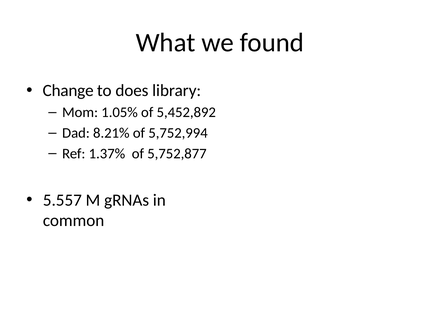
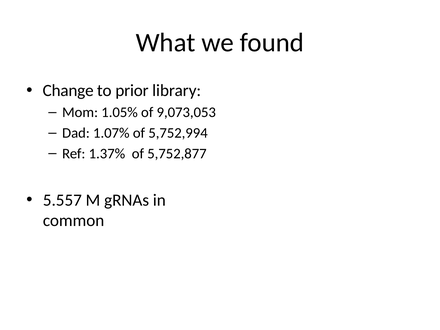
does: does -> prior (132, 91)
5,452,892: 5,452,892 -> 9,073,053 (186, 112)
8.21%: 8.21% -> 1.07% (111, 133)
